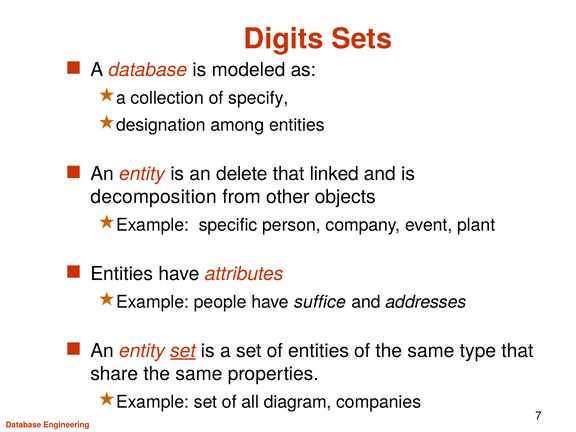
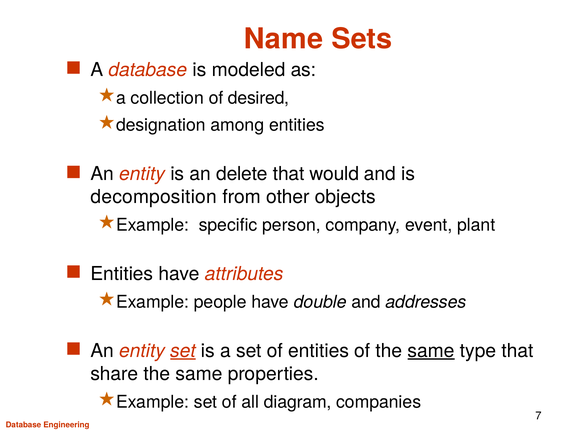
Digits: Digits -> Name (283, 39)
specify: specify -> desired (258, 98)
linked: linked -> would (334, 174)
suffice: suffice -> double (320, 302)
same underline: none -> present (431, 351)
